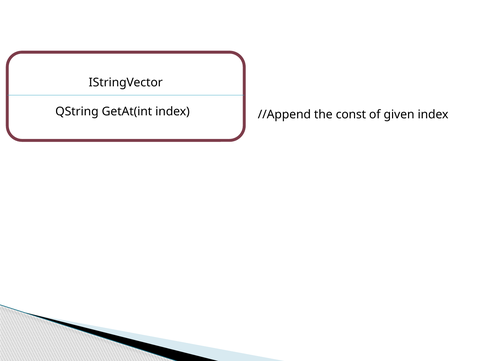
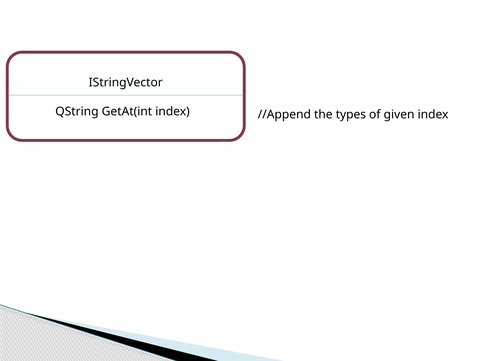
const: const -> types (351, 115)
